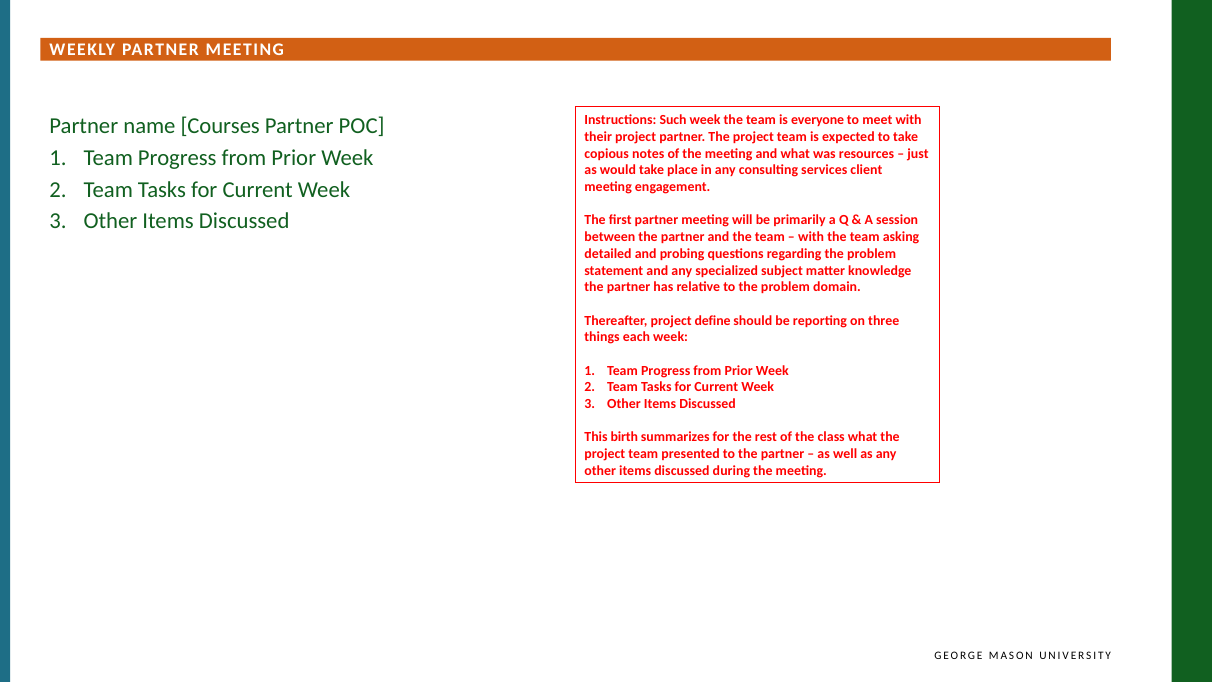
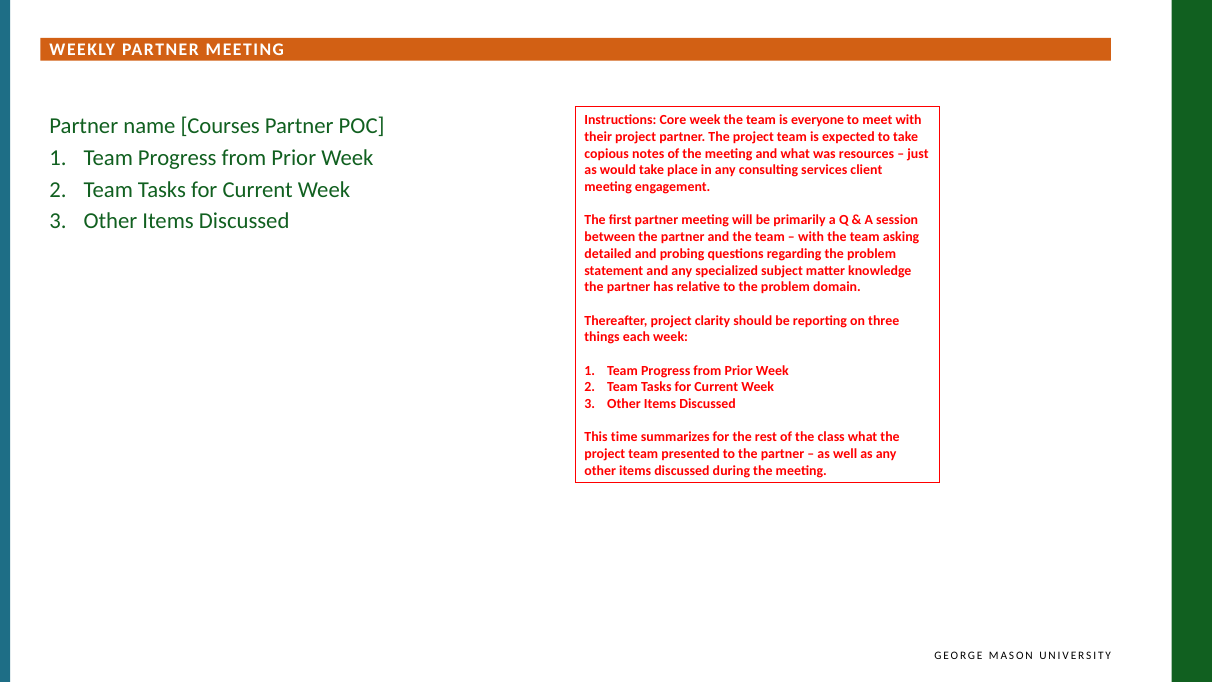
Such: Such -> Core (673, 120)
define: define -> clarity (713, 320)
birth: birth -> time (624, 437)
